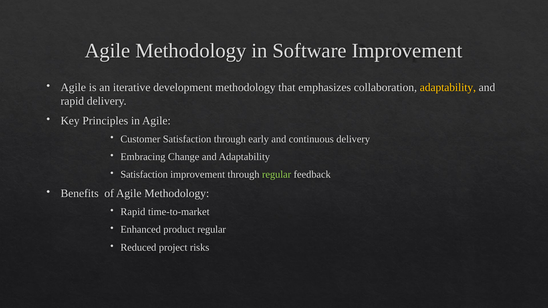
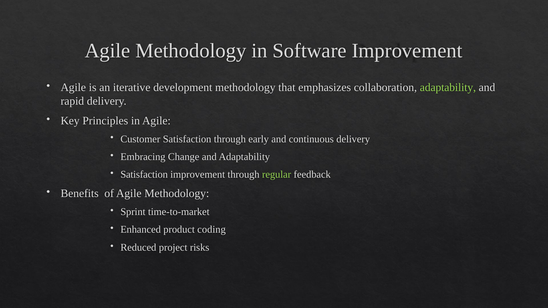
adaptability colour: yellow -> light green (448, 88)
Rapid: Rapid -> Sprint (133, 212)
product regular: regular -> coding (212, 230)
